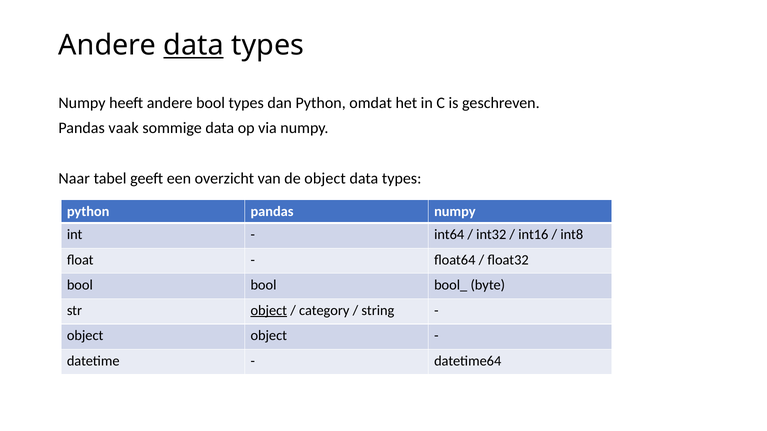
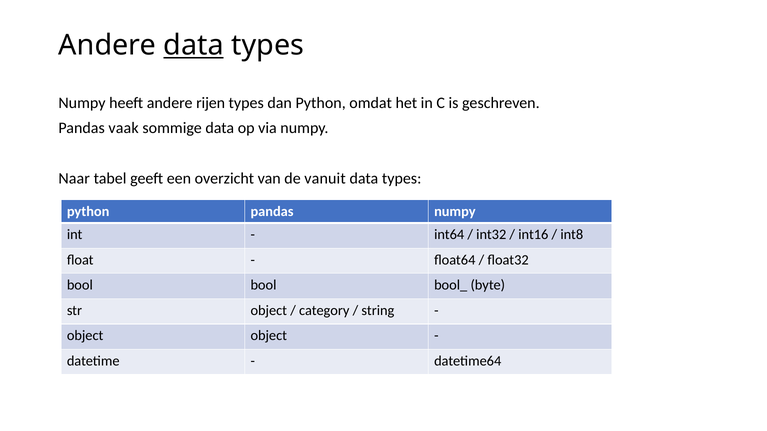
andere bool: bool -> rijen (211, 103)
de object: object -> vanuit (325, 179)
object underline: present -> none (269, 311)
